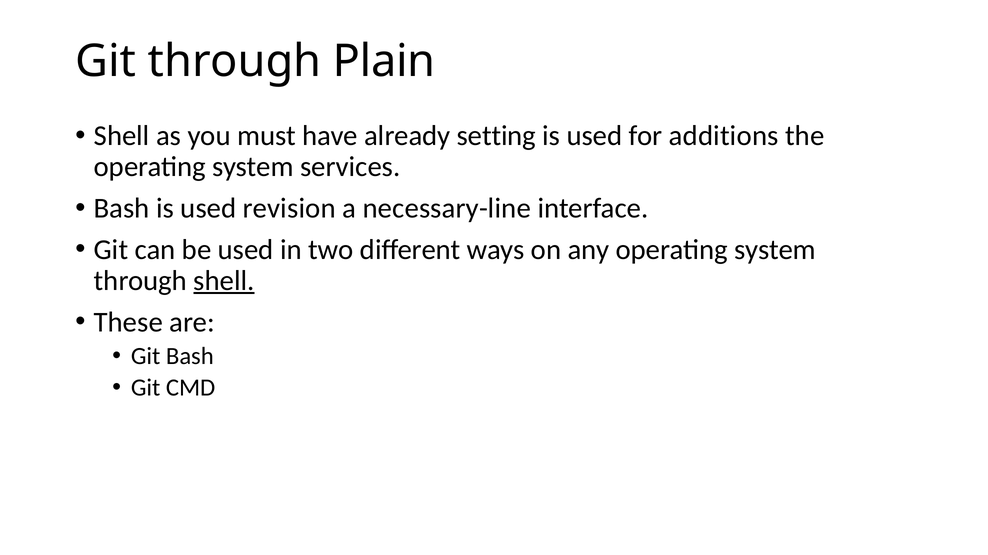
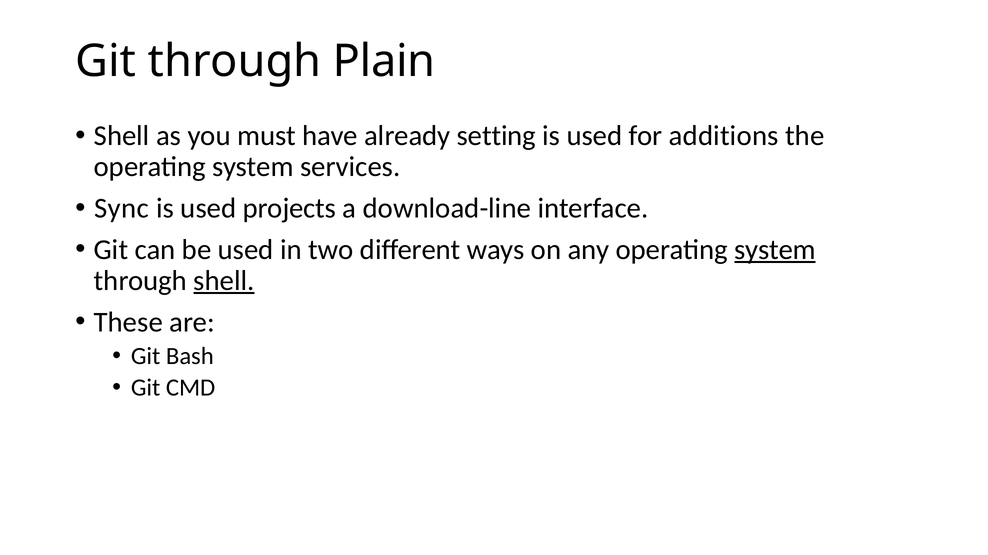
Bash: Bash -> Sync (122, 208)
revision: revision -> projects (289, 208)
necessary-line: necessary-line -> download-line (447, 208)
system underline: none -> present (775, 250)
